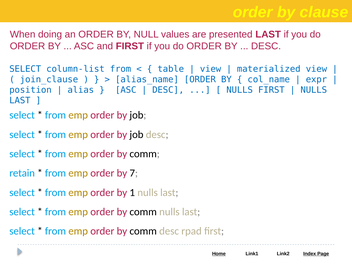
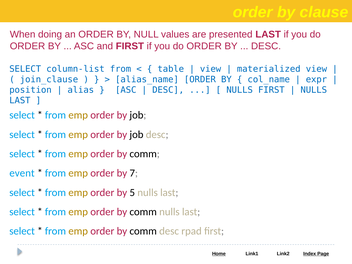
retain: retain -> event (22, 173)
1: 1 -> 5 (132, 192)
